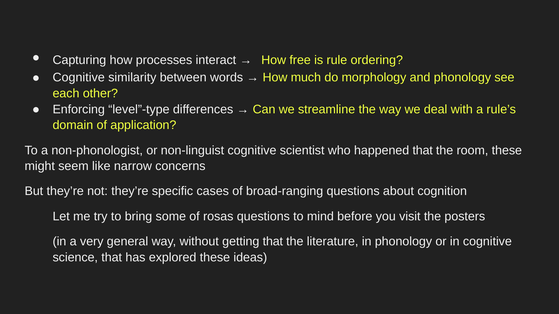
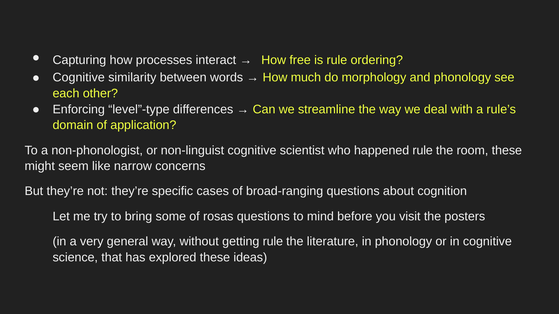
happened that: that -> rule (423, 150)
getting that: that -> rule (273, 242)
